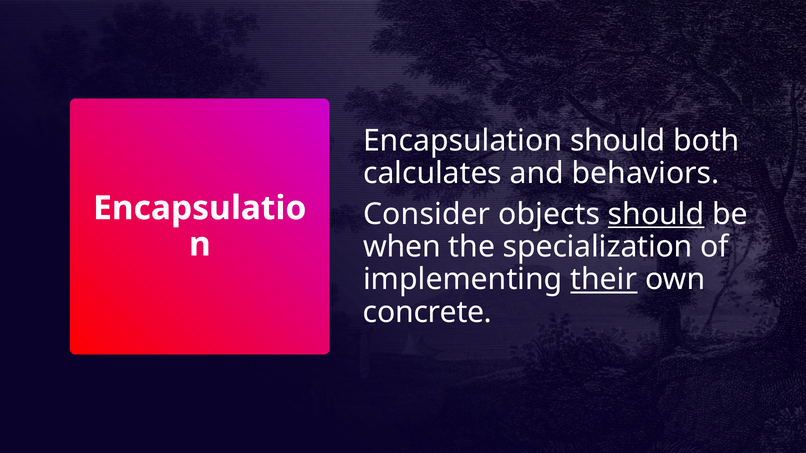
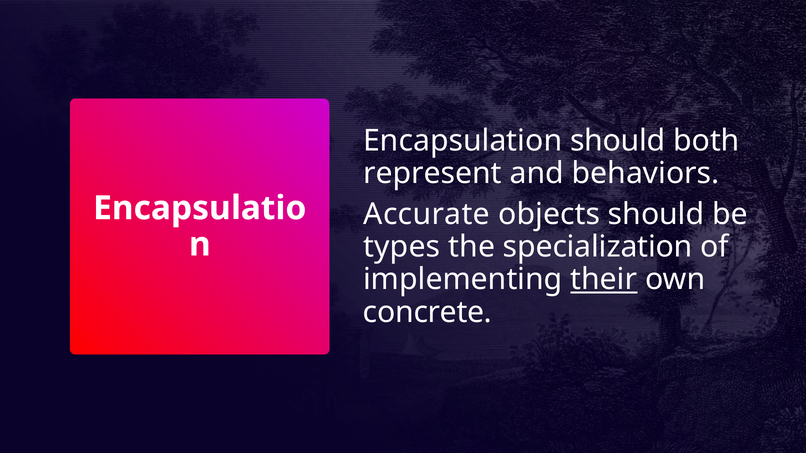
calculates: calculates -> represent (433, 173)
Consider: Consider -> Accurate (427, 214)
should underline: present -> none (656, 214)
when: when -> types (402, 247)
